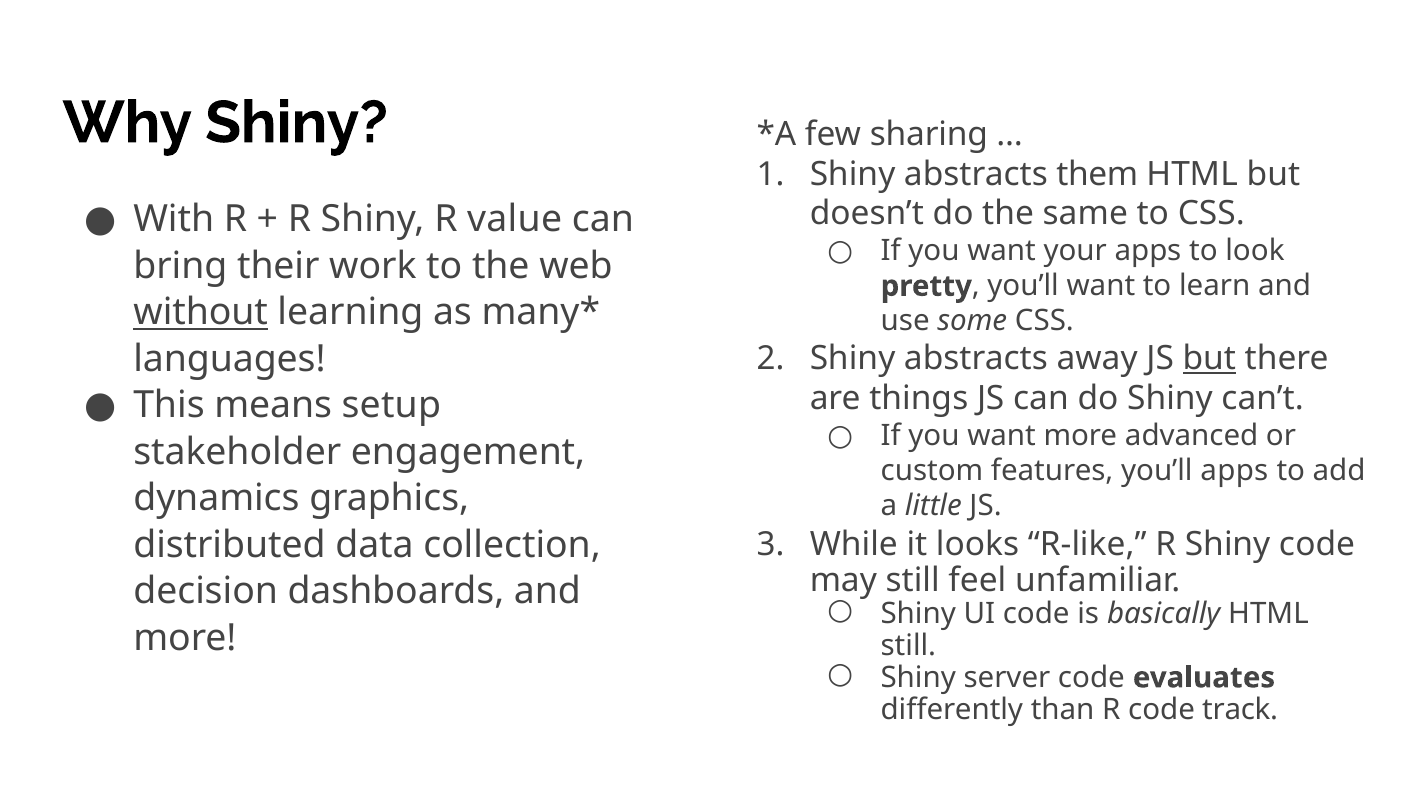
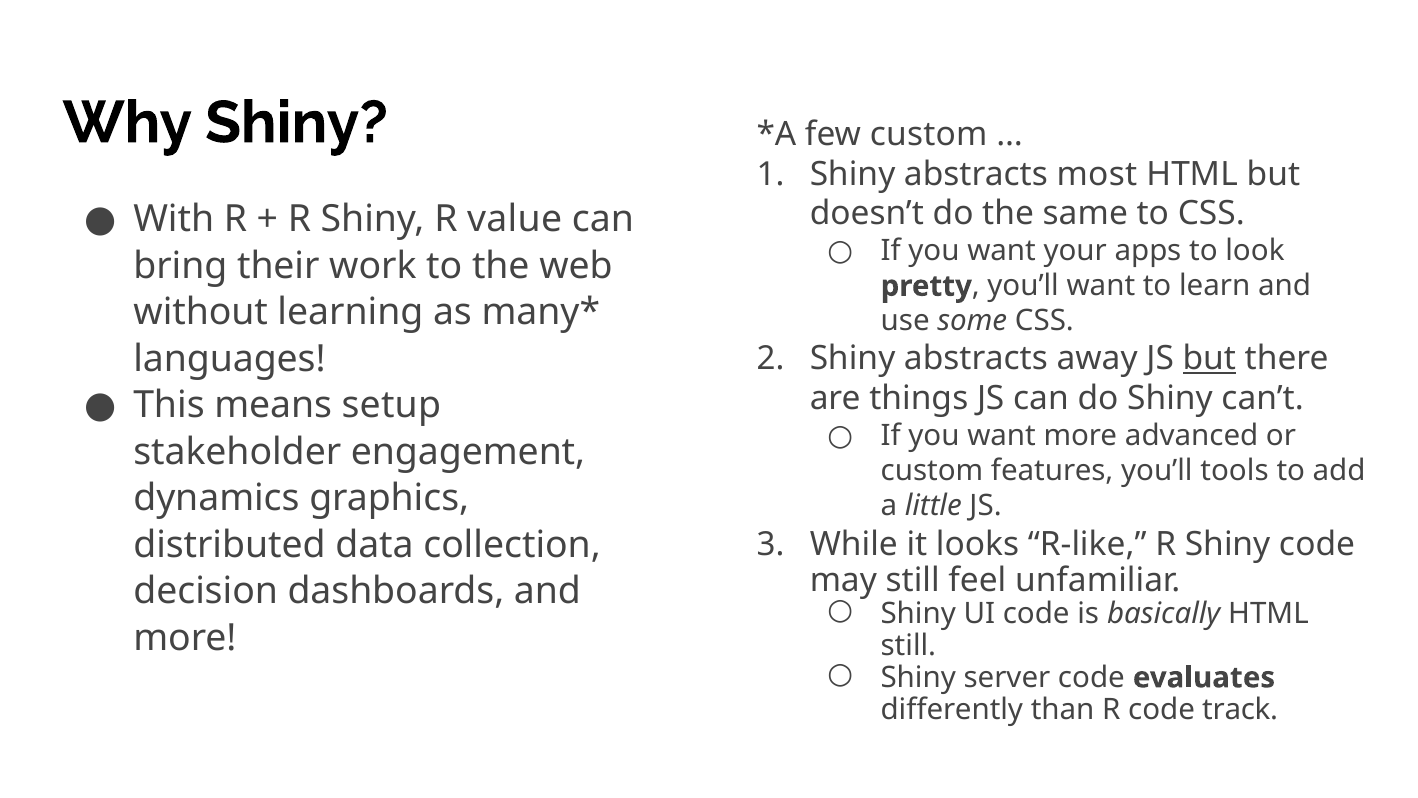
few sharing: sharing -> custom (929, 134)
them: them -> most (1097, 174)
without underline: present -> none (201, 312)
you’ll apps: apps -> tools (1235, 471)
